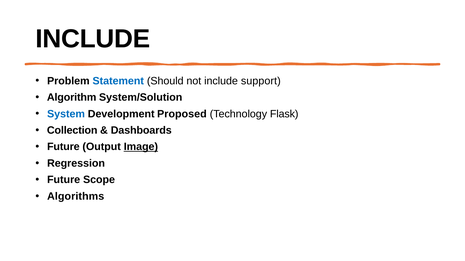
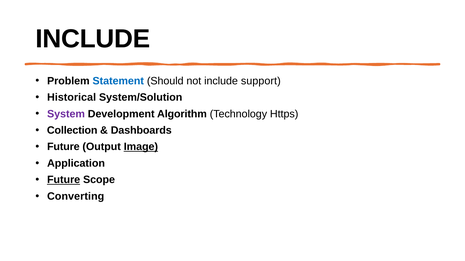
Algorithm: Algorithm -> Historical (72, 98)
System colour: blue -> purple (66, 114)
Proposed: Proposed -> Algorithm (182, 114)
Flask: Flask -> Https (284, 114)
Regression: Regression -> Application (76, 164)
Future underline: none -> present (64, 180)
Algorithms: Algorithms -> Converting (76, 197)
